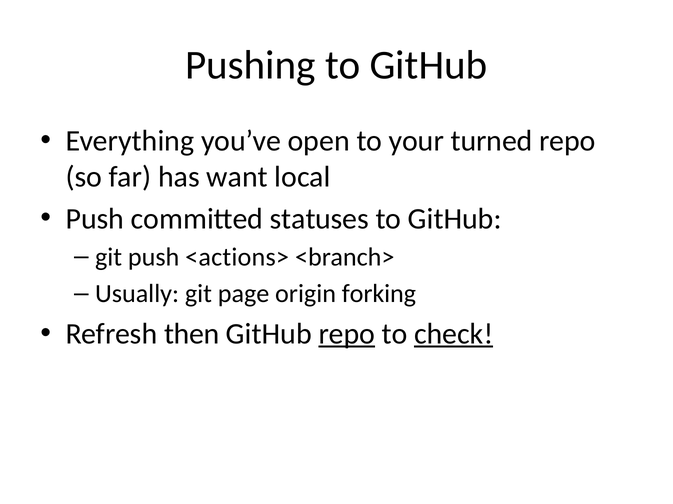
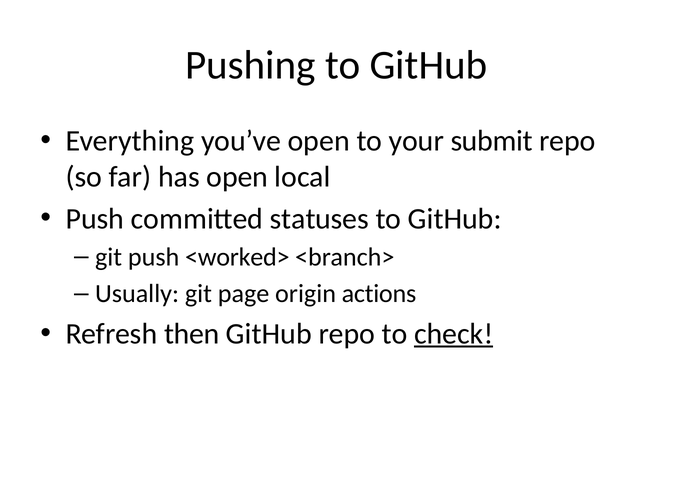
turned: turned -> submit (492, 141)
has want: want -> open (237, 177)
<actions>: <actions> -> <worked> (237, 258)
forking: forking -> actions (379, 294)
repo underline: present -> none (347, 334)
